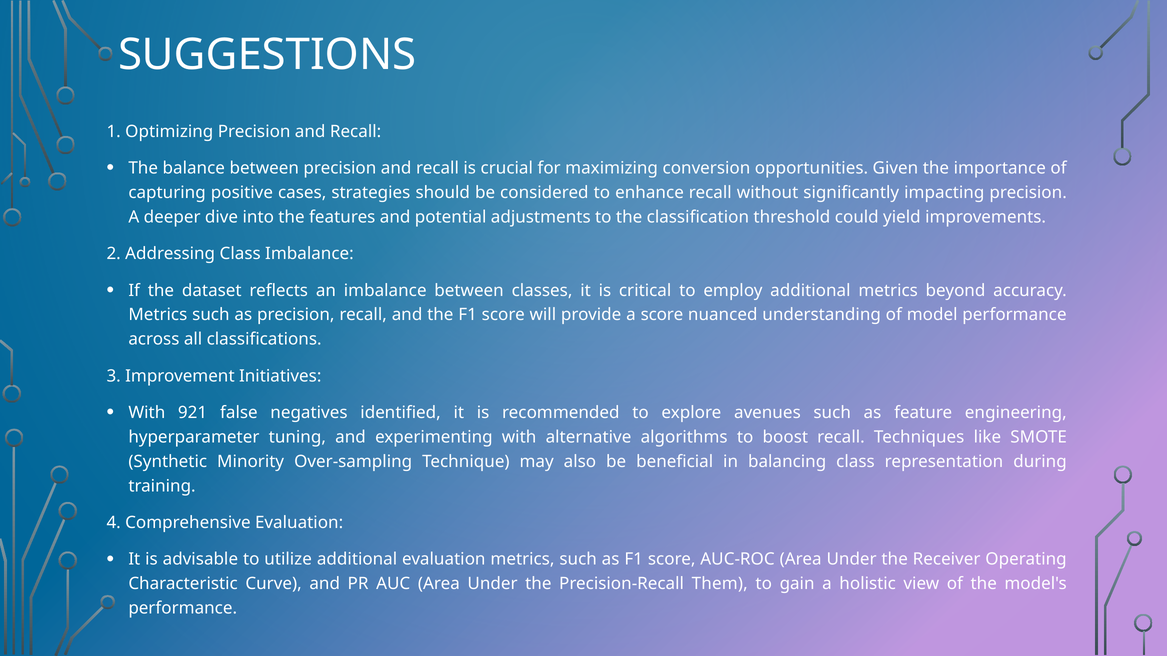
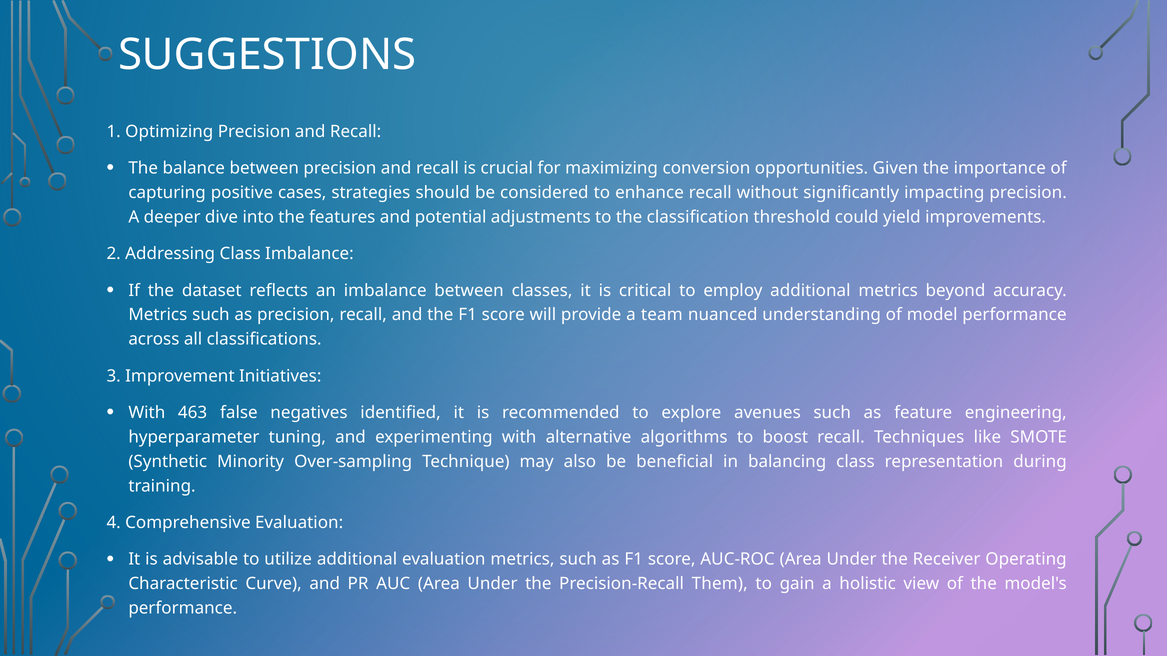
a score: score -> team (662, 315)
921: 921 -> 463 (193, 413)
